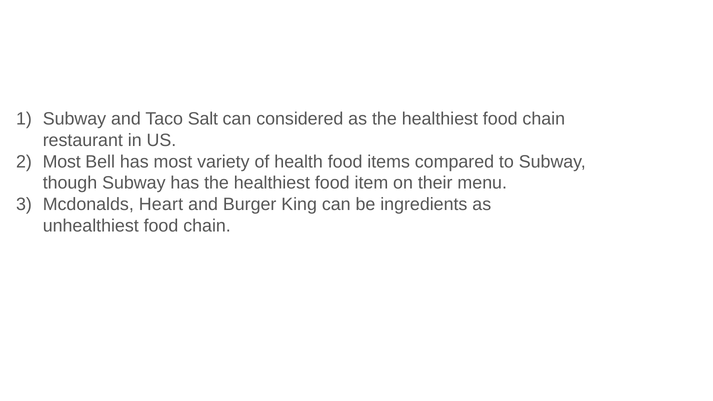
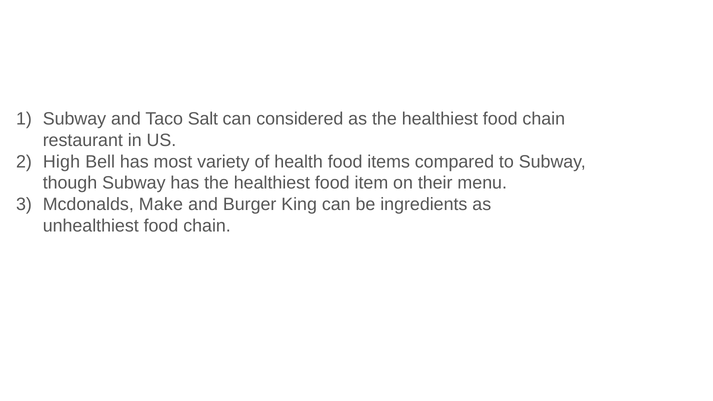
Most: Most -> High (61, 162)
Heart: Heart -> Make (161, 205)
